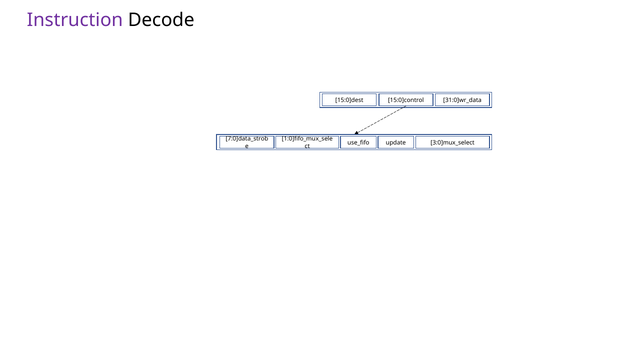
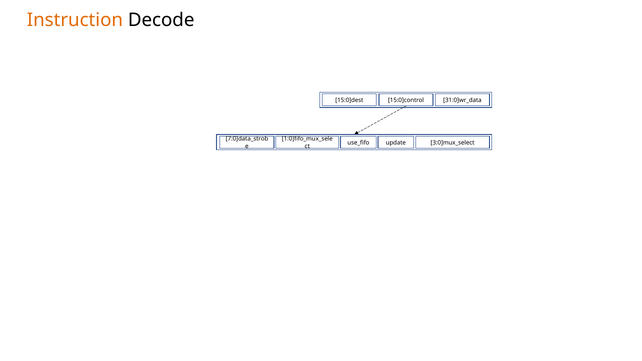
Instruction colour: purple -> orange (75, 20)
